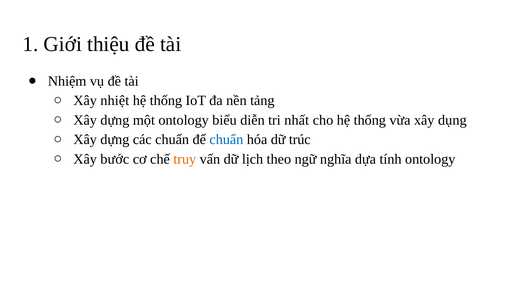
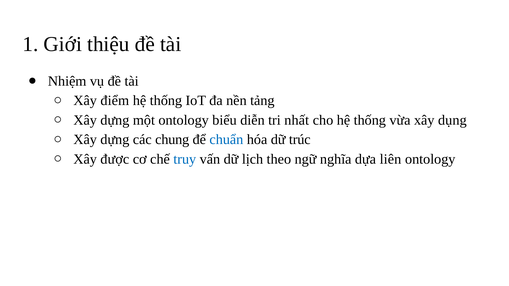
nhiệt: nhiệt -> điểm (115, 101)
các chuẩn: chuẩn -> chung (172, 140)
bước: bước -> được (115, 159)
truy colour: orange -> blue (185, 159)
tính: tính -> liên (390, 159)
